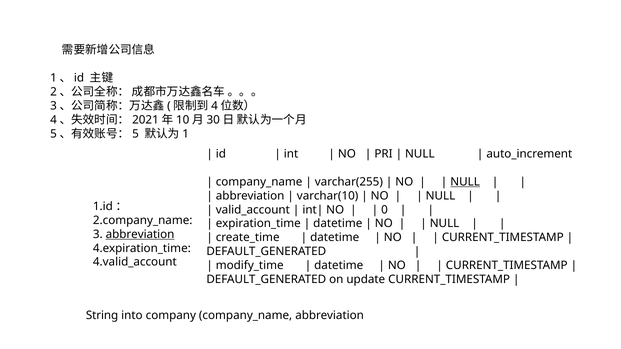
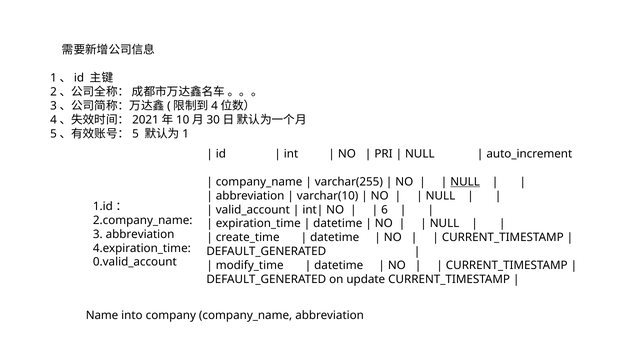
0: 0 -> 6 (385, 210)
abbreviation underline: present -> none (140, 234)
4.valid_account: 4.valid_account -> 0.valid_account (135, 262)
String: String -> Name (102, 316)
